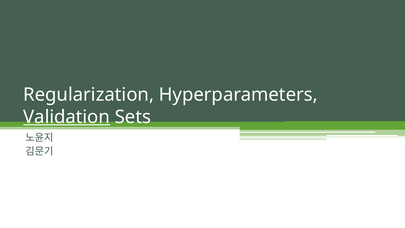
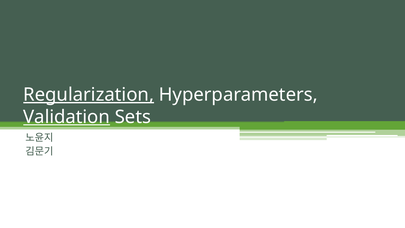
Regularization underline: none -> present (89, 95)
